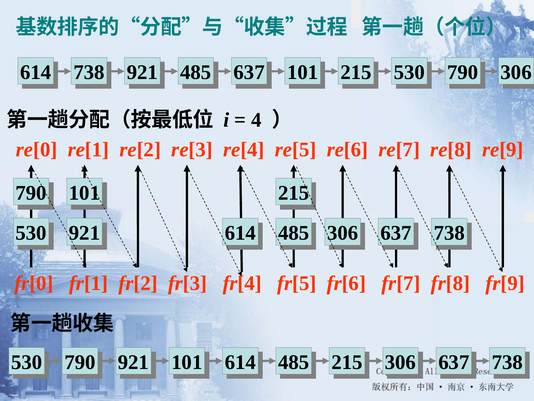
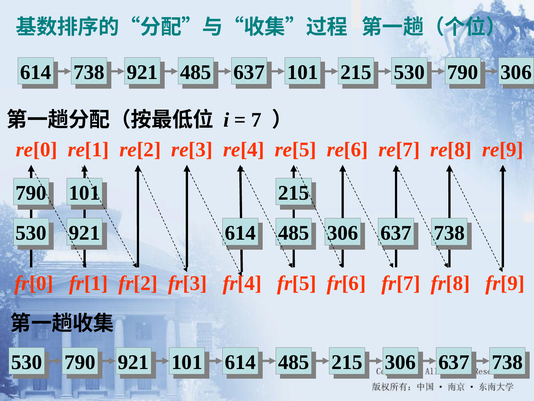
4: 4 -> 7 (256, 120)
